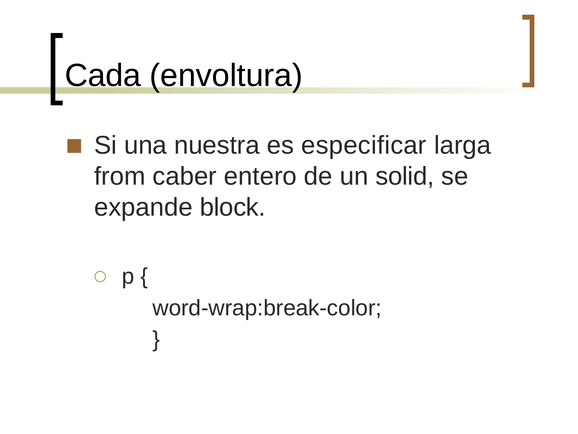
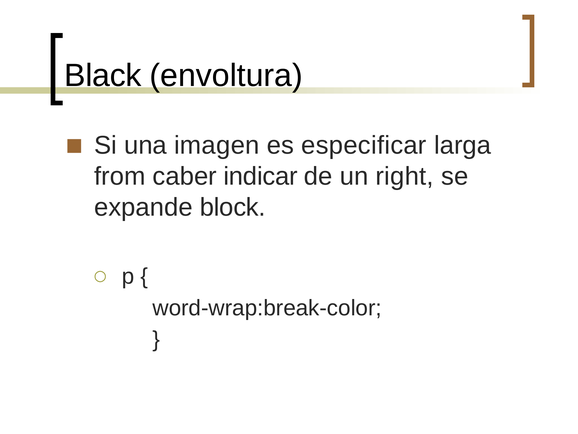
Cada: Cada -> Black (103, 76)
nuestra: nuestra -> imagen (217, 145)
entero: entero -> indicar (261, 176)
solid: solid -> right (405, 176)
